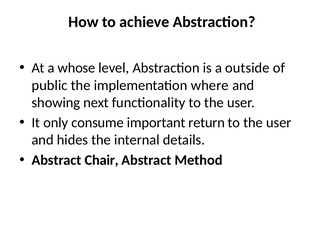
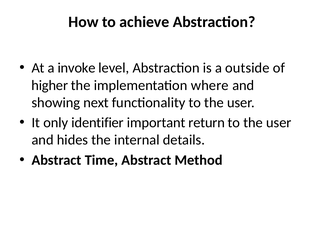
whose: whose -> invoke (77, 68)
public: public -> higher (50, 85)
consume: consume -> identifier (98, 123)
Chair: Chair -> Time (101, 160)
